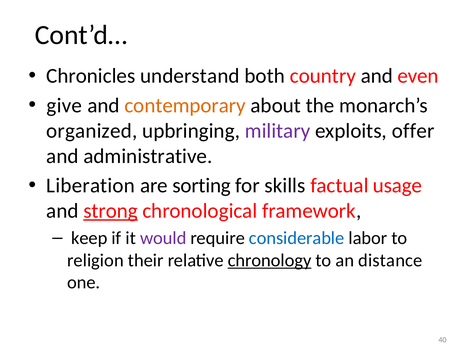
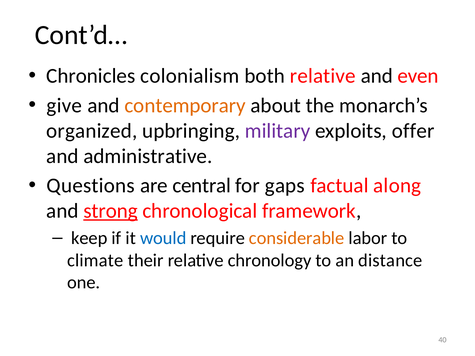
understand: understand -> colonialism (190, 76)
both country: country -> relative (323, 76)
Liberation: Liberation -> Questions (91, 186)
sorting: sorting -> central (202, 186)
skills: skills -> gaps (285, 186)
usage: usage -> along (397, 186)
would colour: purple -> blue (163, 238)
considerable colour: blue -> orange (297, 238)
religion: religion -> climate (95, 261)
chronology underline: present -> none (270, 261)
